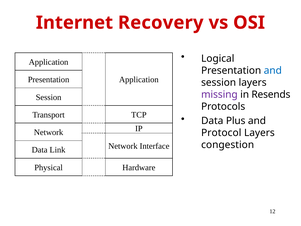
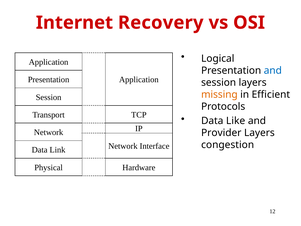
missing colour: purple -> orange (219, 95)
Resends: Resends -> Efficient (271, 95)
Plus: Plus -> Like (236, 121)
Protocol: Protocol -> Provider (221, 133)
